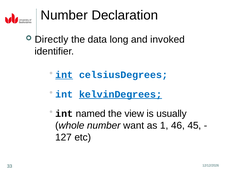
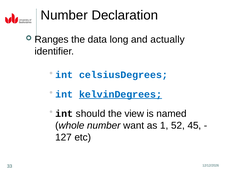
Directly: Directly -> Ranges (52, 39)
invoked: invoked -> actually (168, 39)
int underline: present -> none (64, 75)
named: named -> should (91, 113)
usually: usually -> named (172, 113)
46: 46 -> 52 (178, 125)
